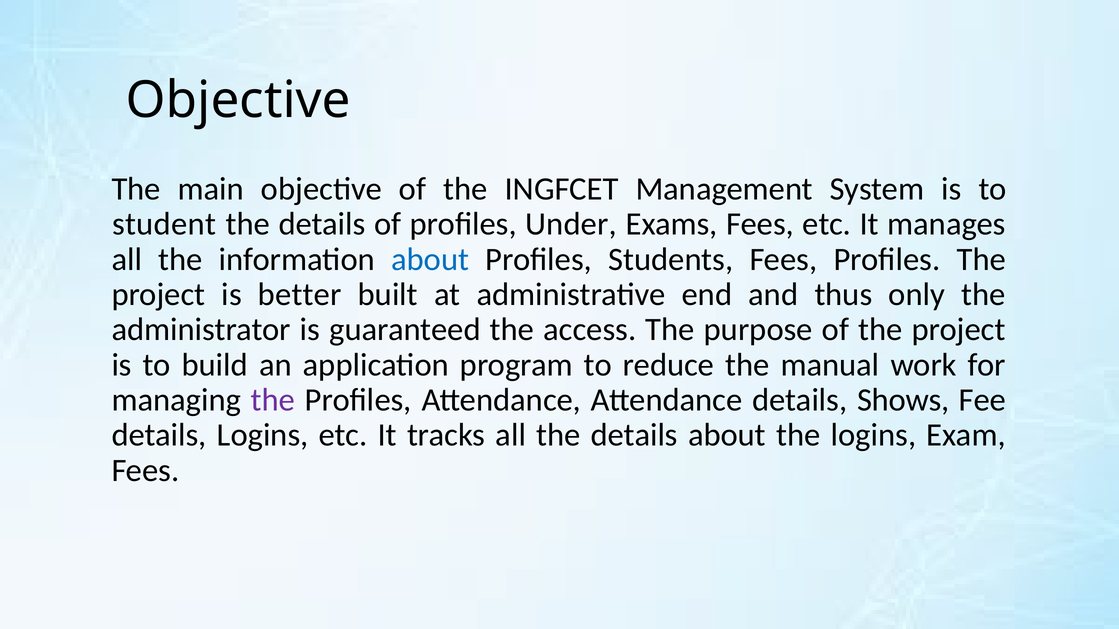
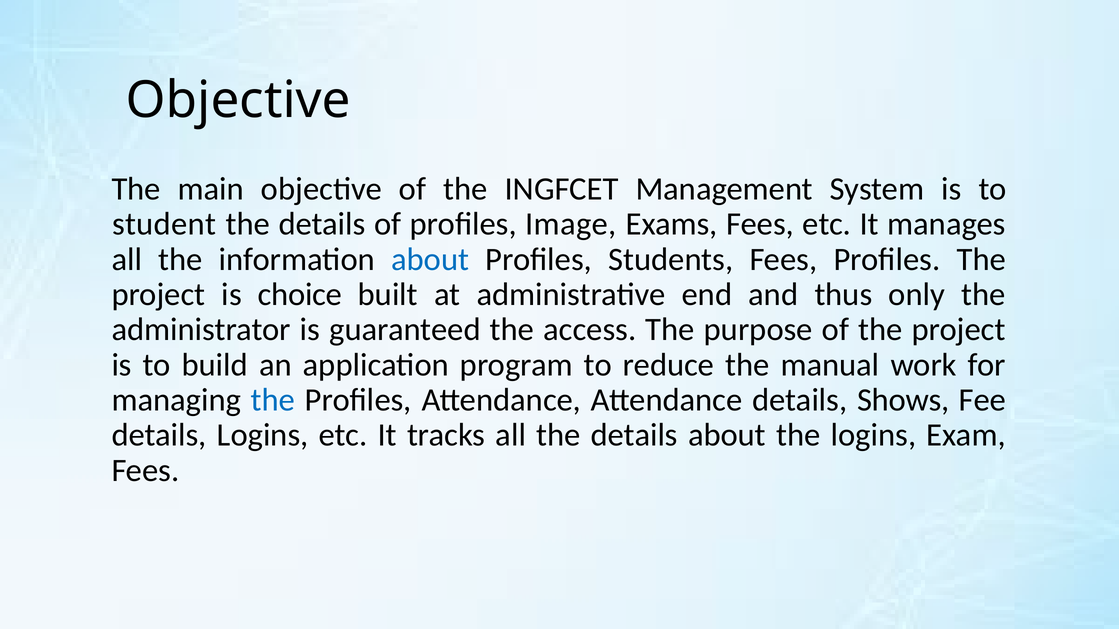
Under: Under -> Image (571, 224)
better: better -> choice (300, 295)
the colour: purple -> blue (273, 400)
